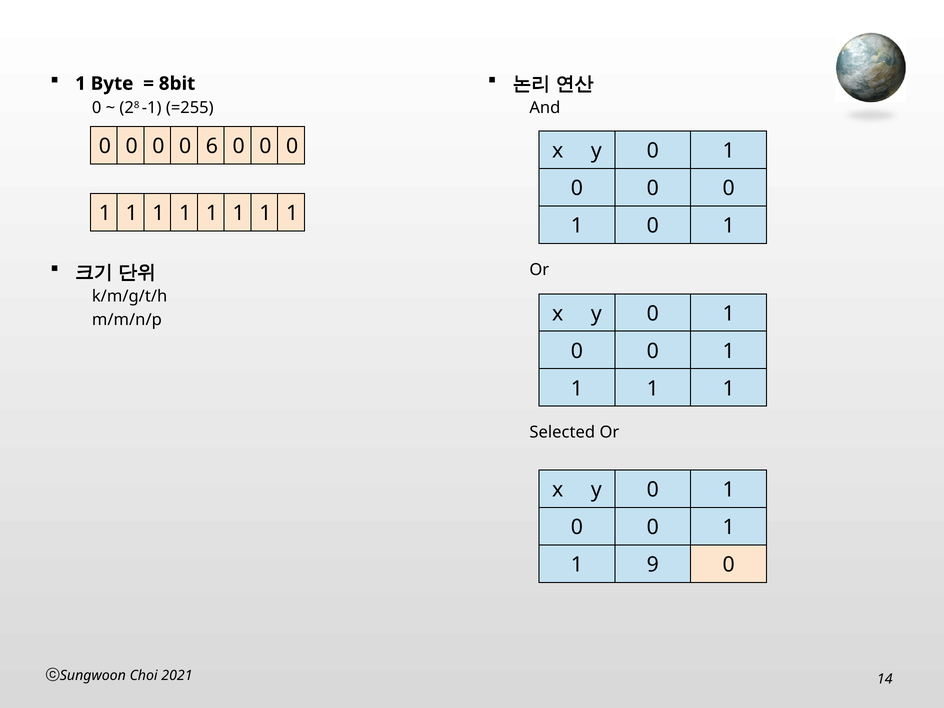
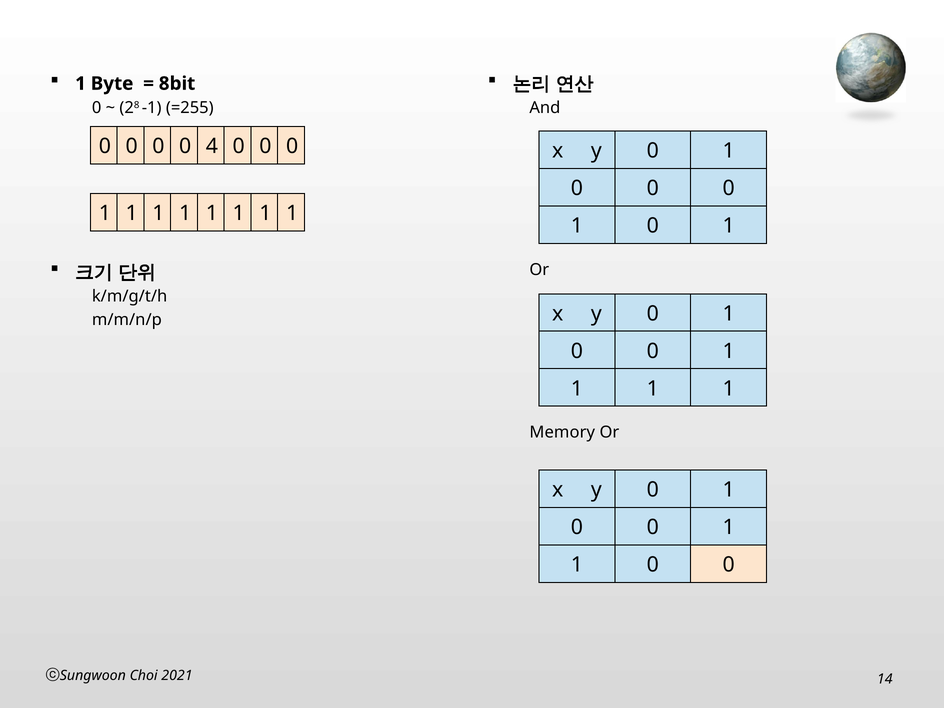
6: 6 -> 4 (212, 146)
Selected: Selected -> Memory (562, 432)
9: 9 -> 0 (653, 565)
